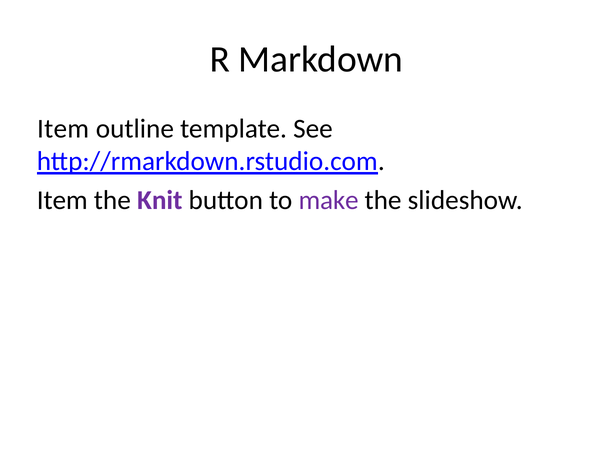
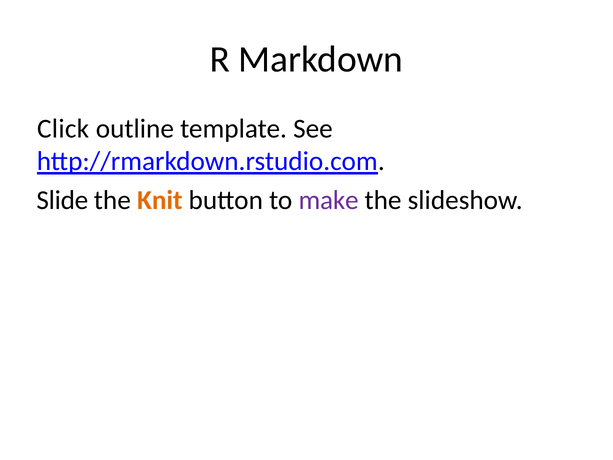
Item: Item -> Click (63, 129)
Item: Item -> Slide (62, 200)
Knit colour: purple -> orange (160, 200)
